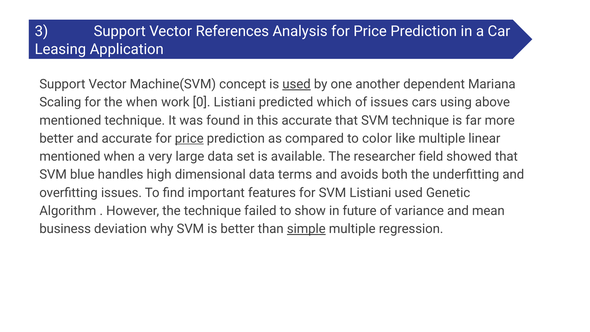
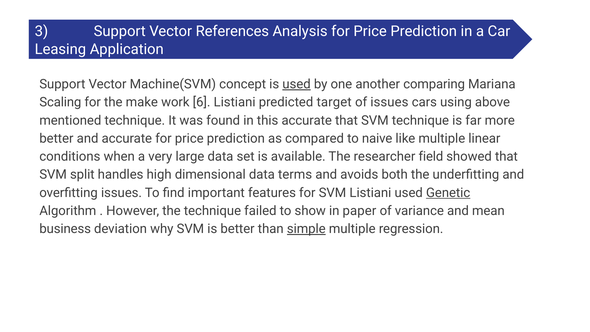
dependent: dependent -> comparing (434, 84)
the when: when -> make (142, 102)
0: 0 -> 6 (202, 102)
which: which -> target (334, 102)
price underline: present -> none (189, 138)
color: color -> naive (377, 138)
mentioned: mentioned -> conditions (70, 156)
blue: blue -> split (82, 175)
Genetic underline: none -> present (448, 193)
future: future -> paper (359, 211)
